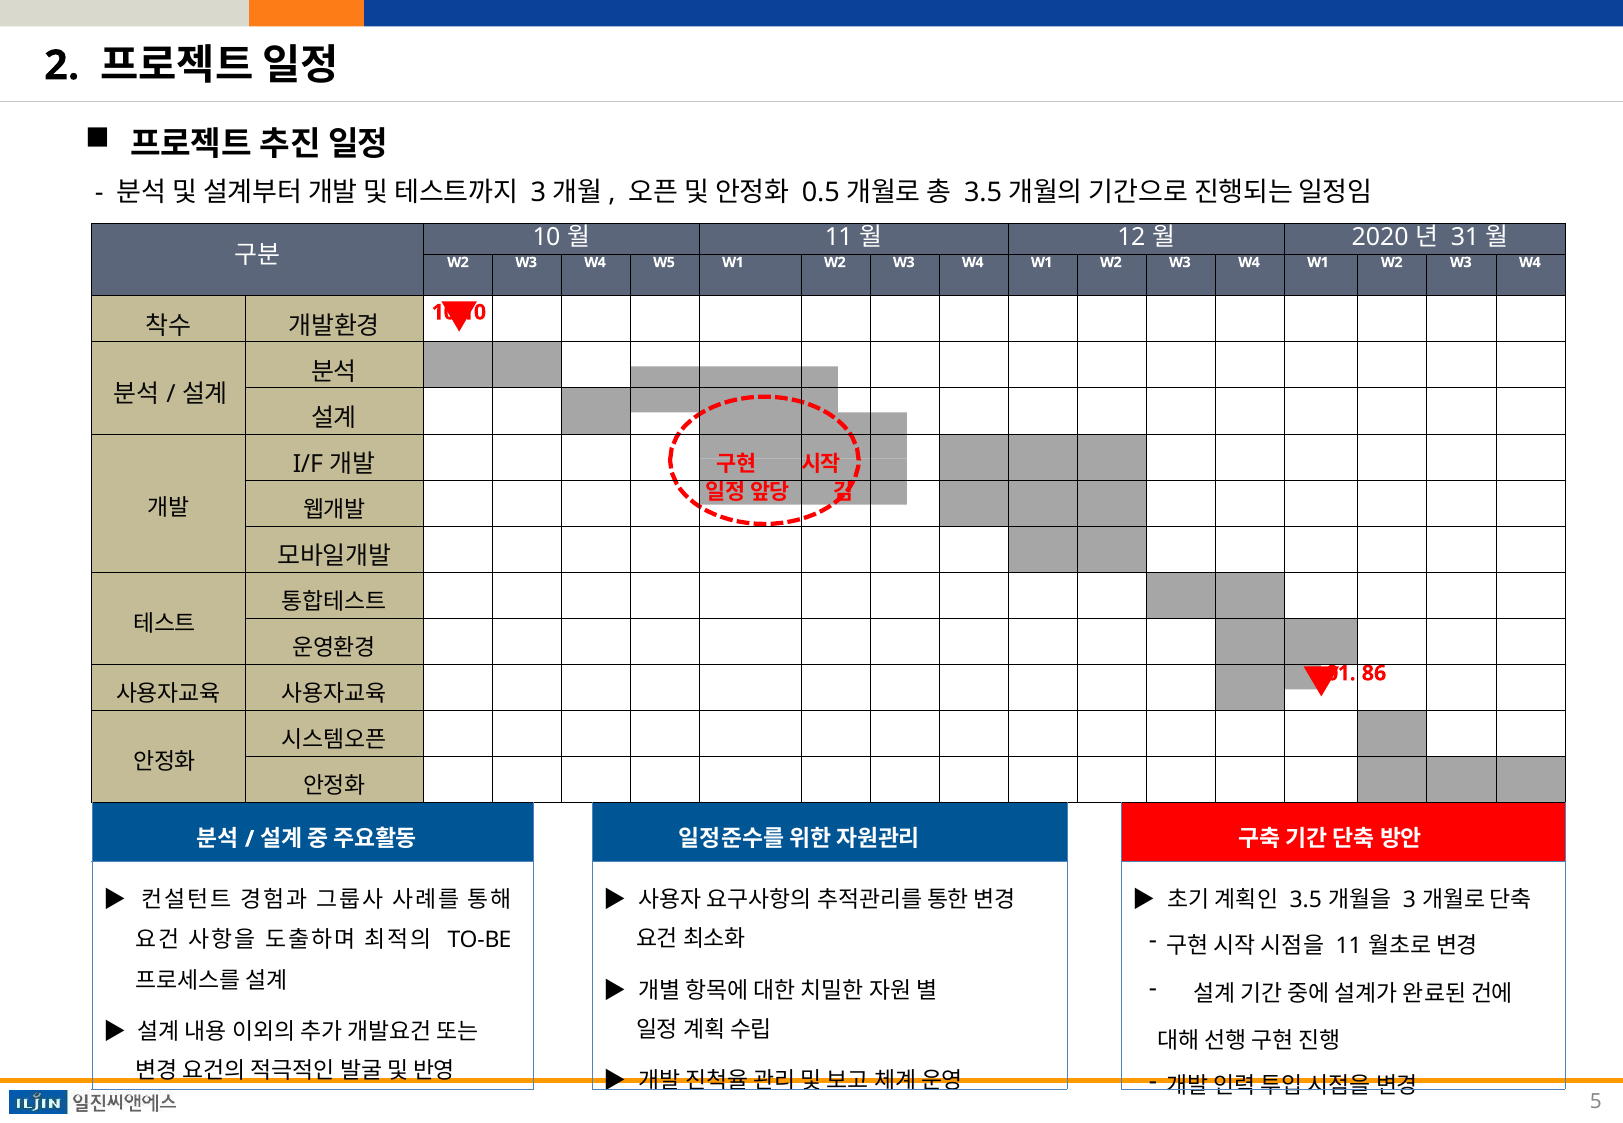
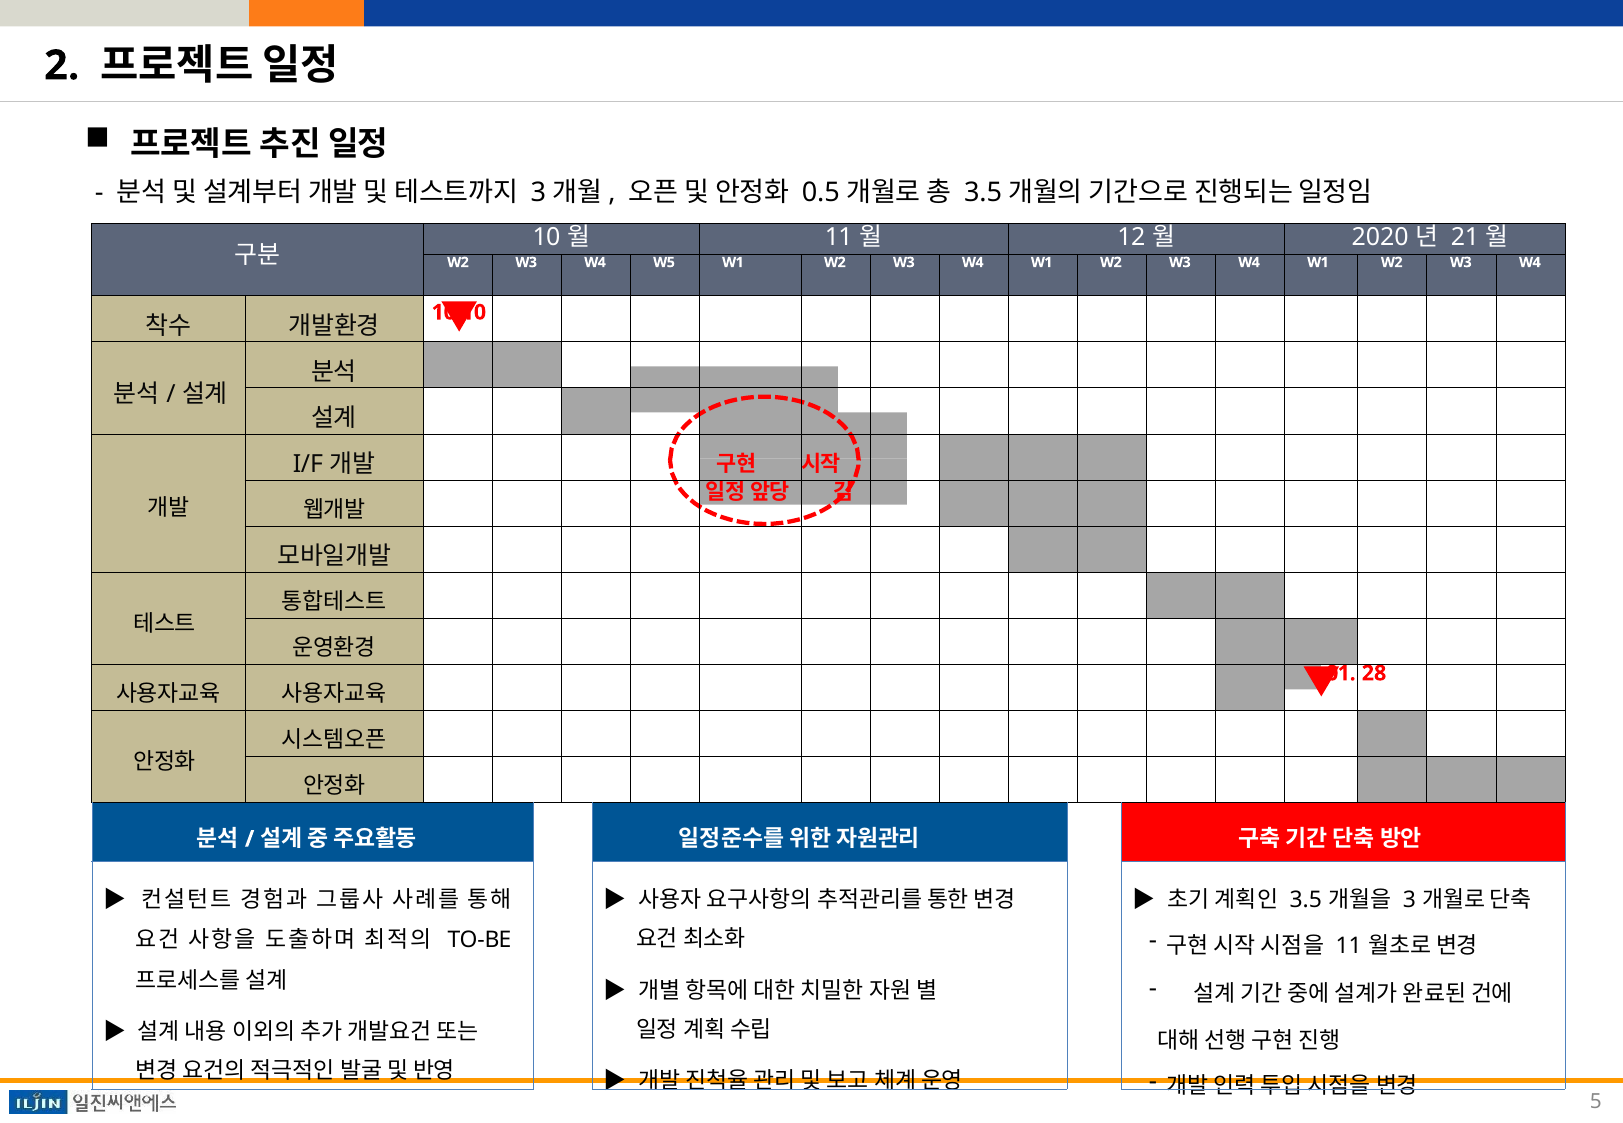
31: 31 -> 21 (1465, 237)
86: 86 -> 28 (1374, 674)
